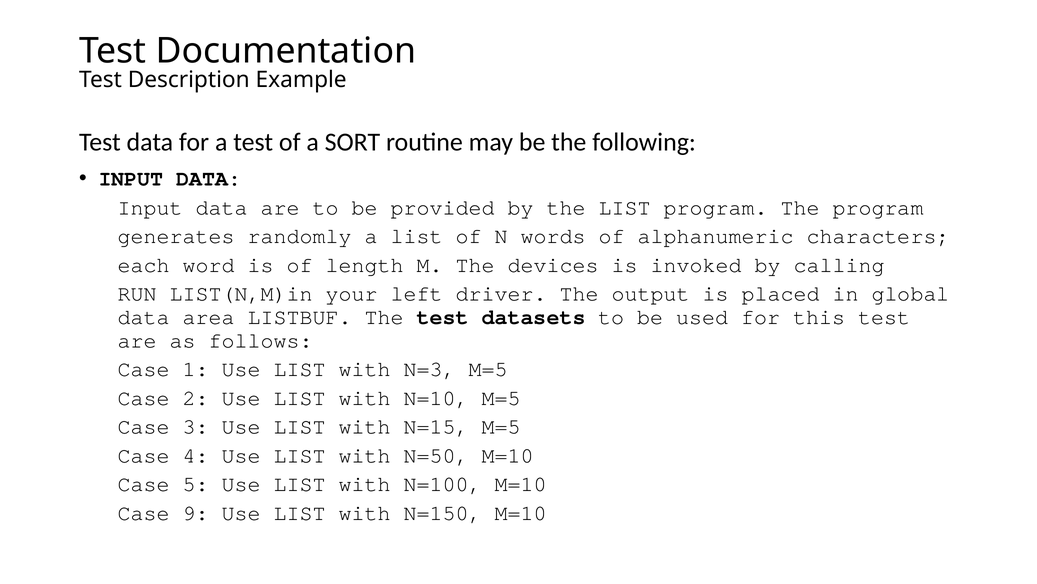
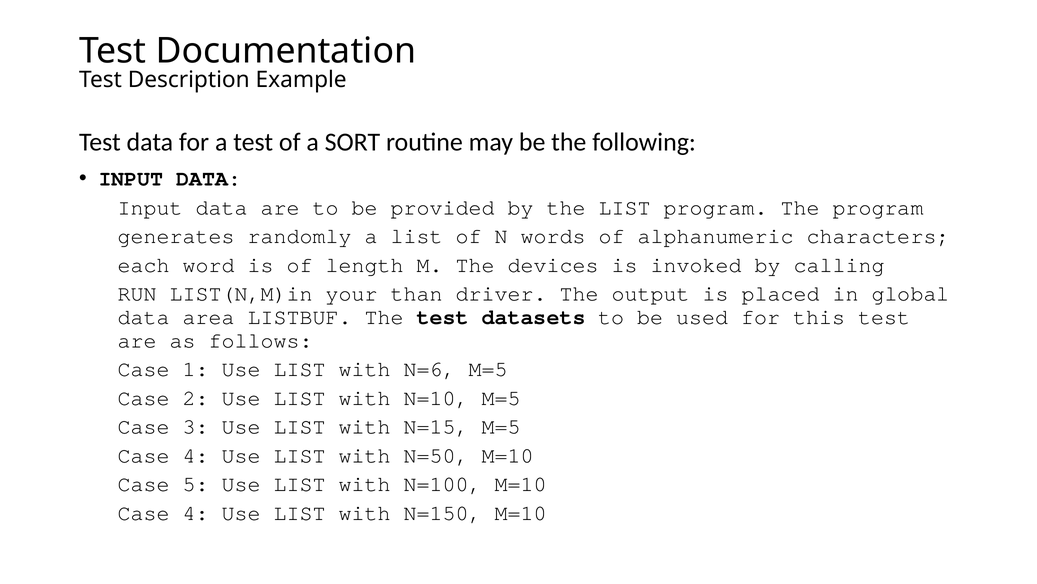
left: left -> than (417, 293)
N=3: N=3 -> N=6 (430, 369)
9: 9 -> 4 (196, 512)
